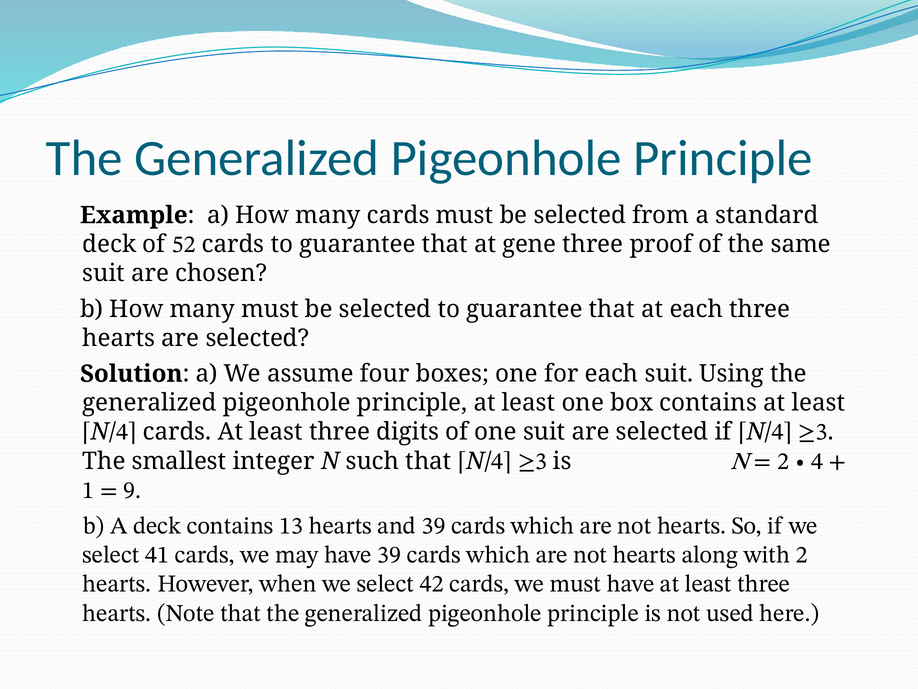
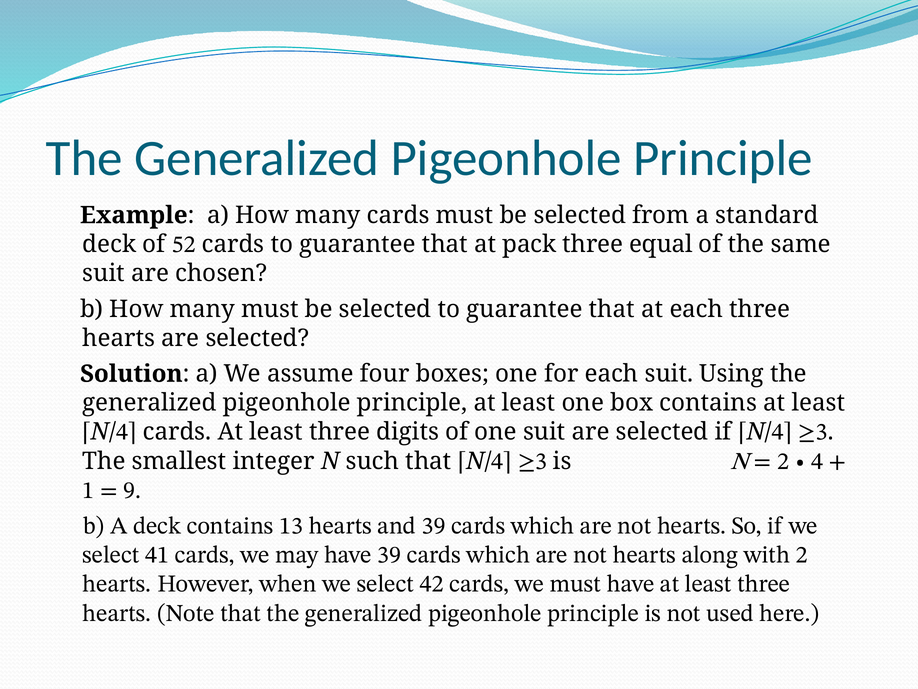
gene: gene -> pack (529, 244)
proof: proof -> equal (661, 244)
